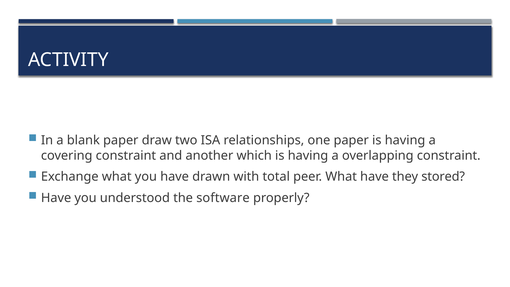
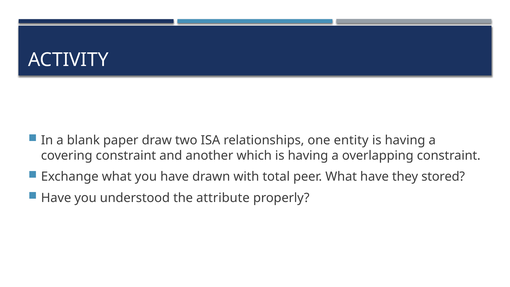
one paper: paper -> entity (351, 140)
software: software -> attribute (223, 198)
